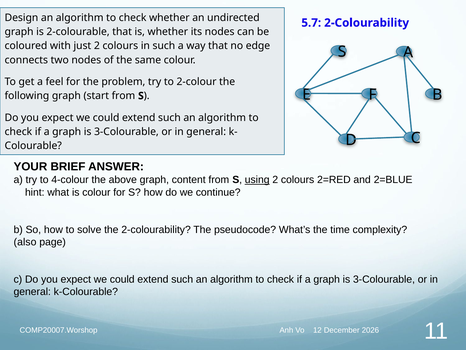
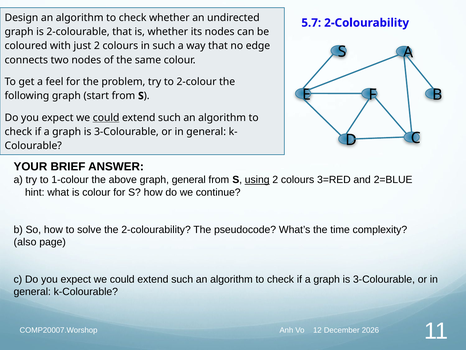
could underline: none -> present (106, 118)
4-colour: 4-colour -> 1-colour (70, 180)
graph content: content -> general (189, 180)
2=RED: 2=RED -> 3=RED (334, 180)
